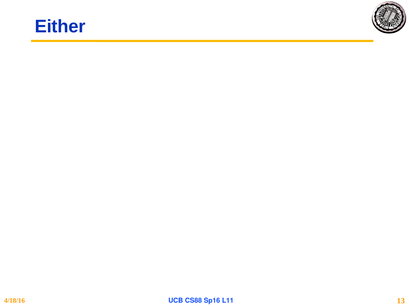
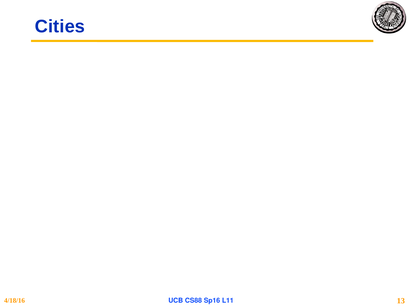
Either: Either -> Cities (60, 27)
